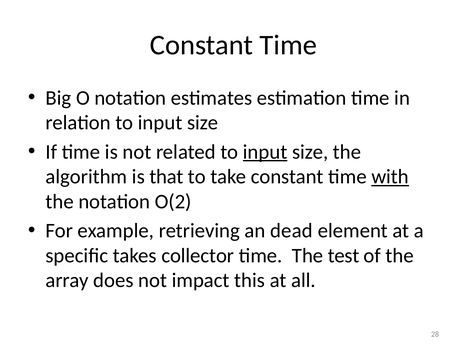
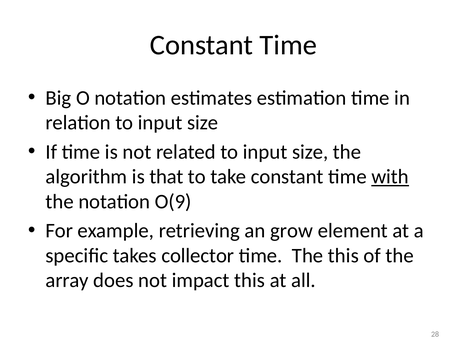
input underline: present -> none (265, 152)
O(2: O(2 -> O(9 (173, 202)
dead: dead -> grow (292, 231)
The test: test -> this (343, 256)
